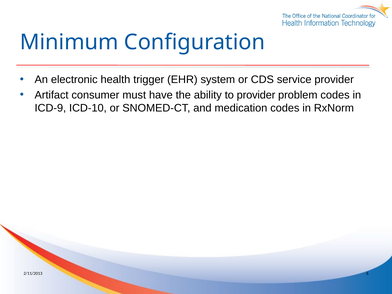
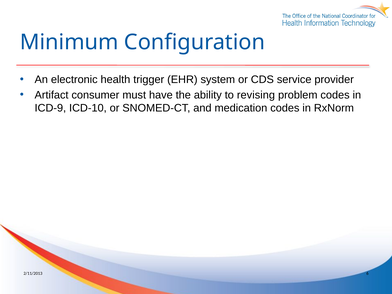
to provider: provider -> revising (256, 95)
